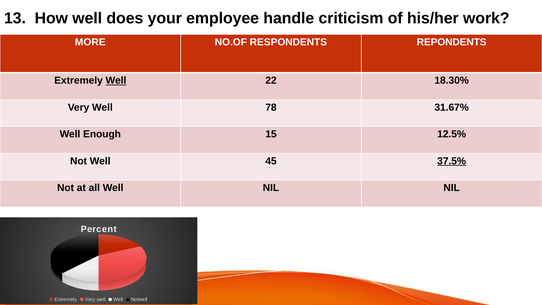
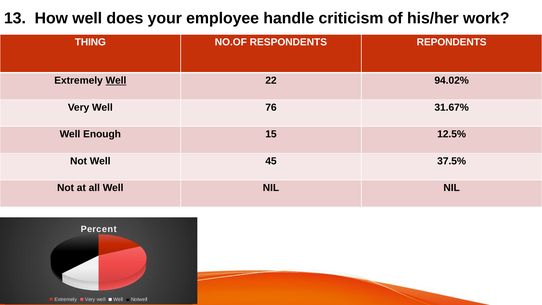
MORE: MORE -> THING (90, 42)
18.30%: 18.30% -> 94.02% (452, 80)
78: 78 -> 76 (271, 107)
37.5% underline: present -> none (452, 161)
